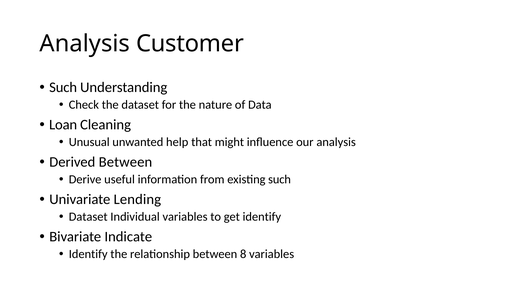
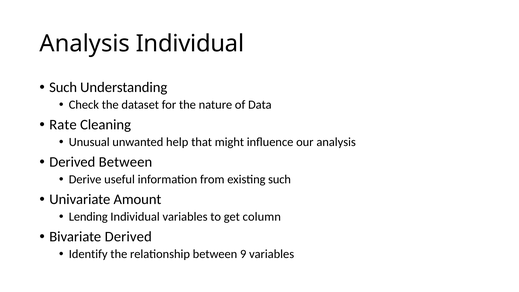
Analysis Customer: Customer -> Individual (190, 44)
Loan: Loan -> Rate (63, 125)
Lending: Lending -> Amount (137, 199)
Dataset: Dataset -> Lending (88, 217)
get identify: identify -> column (262, 217)
Bivariate Indicate: Indicate -> Derived (128, 237)
8: 8 -> 9 (243, 254)
